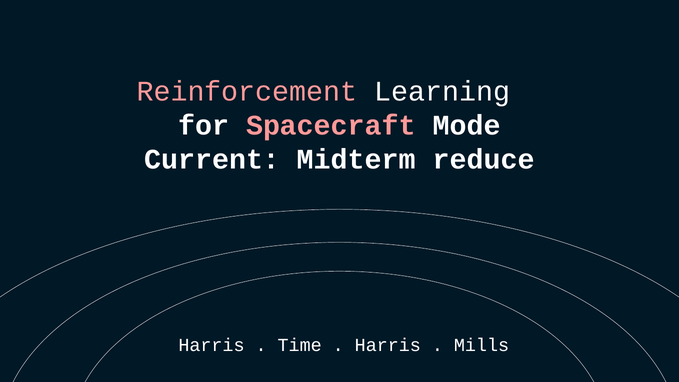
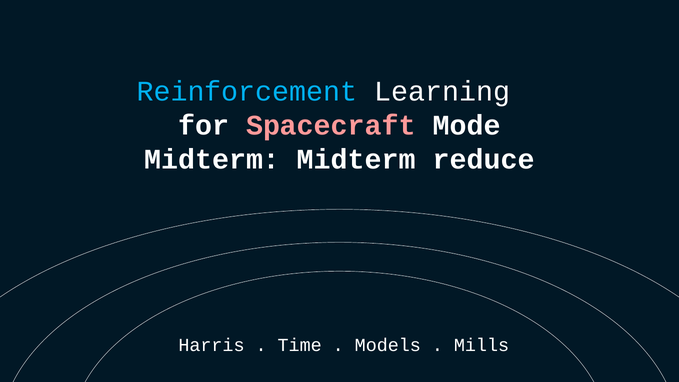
Reinforcement colour: pink -> light blue (247, 91)
Current: Current -> Midterm (212, 159)
Harris: Harris -> Models (388, 345)
